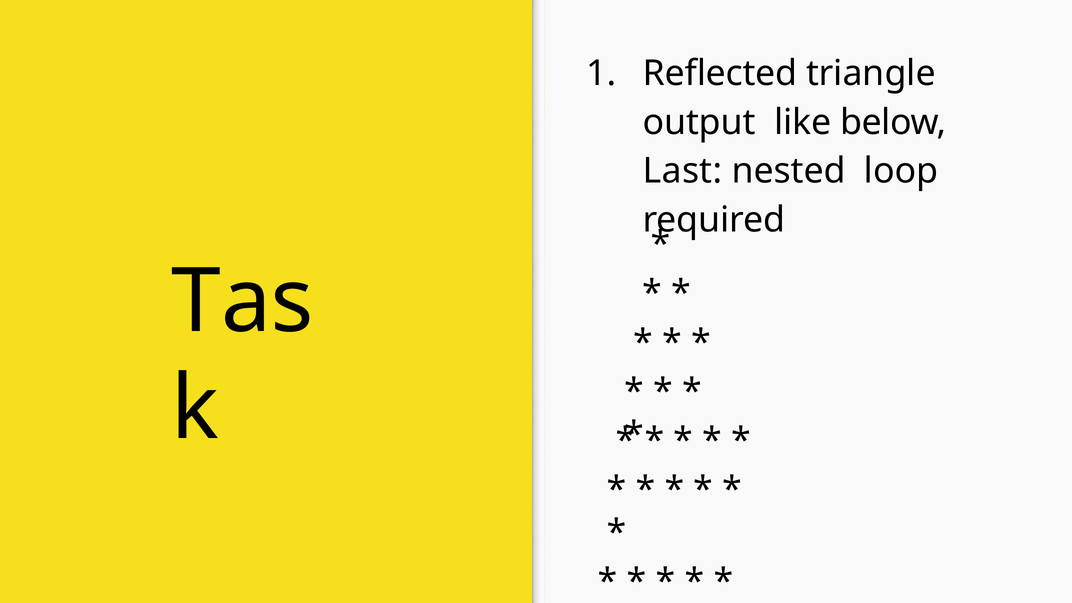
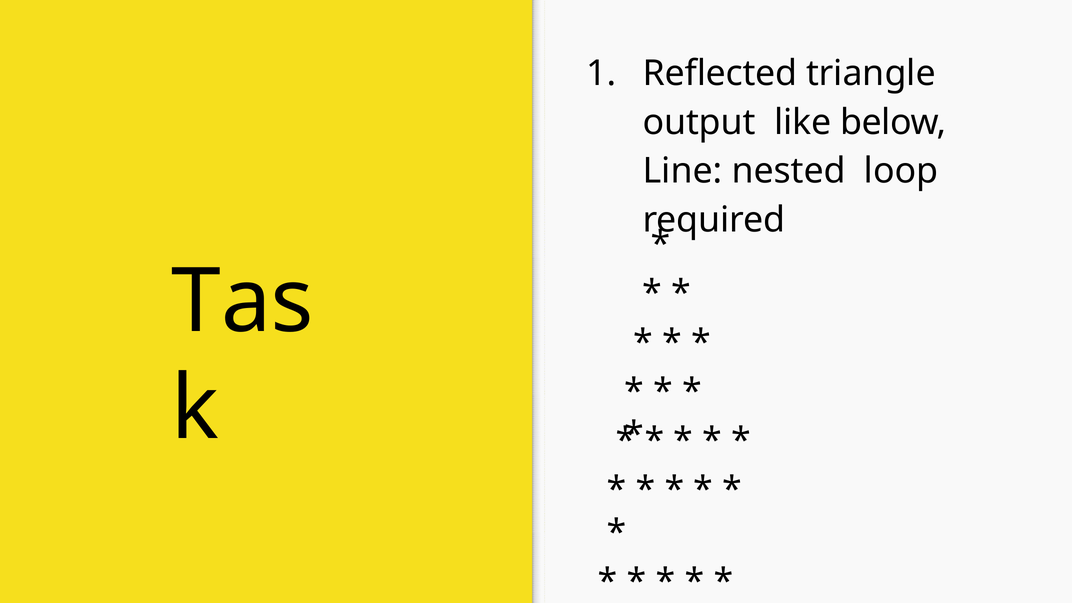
Last: Last -> Line (683, 171)
